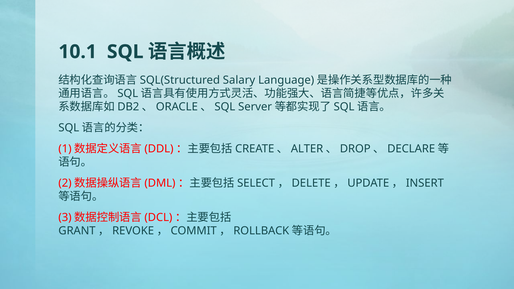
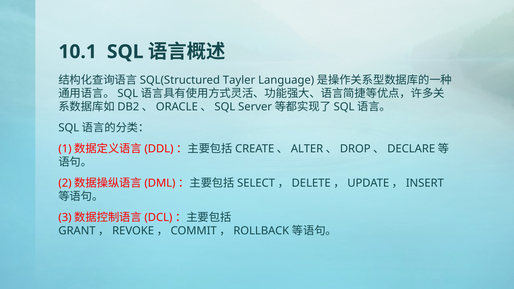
Salary: Salary -> Tayler (239, 80)
